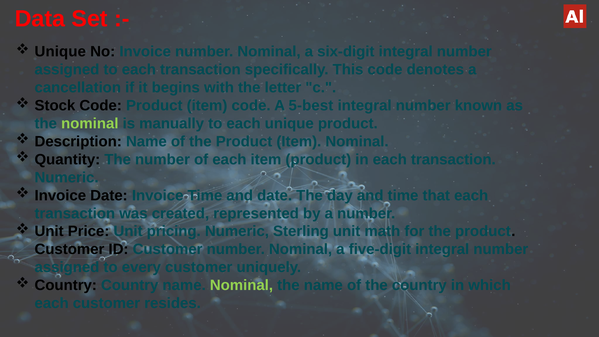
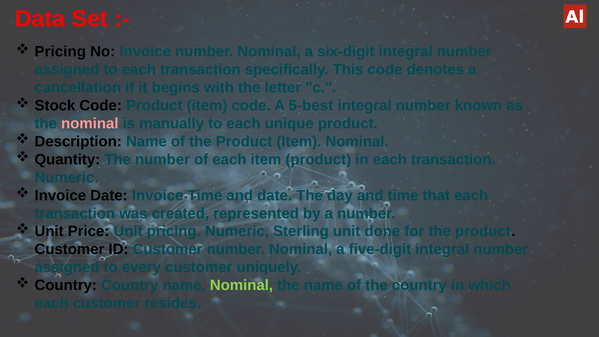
Unique: Unique -> Pricing (60, 52)
nominal colour: light green -> pink (90, 124)
math: math -> done (382, 231)
